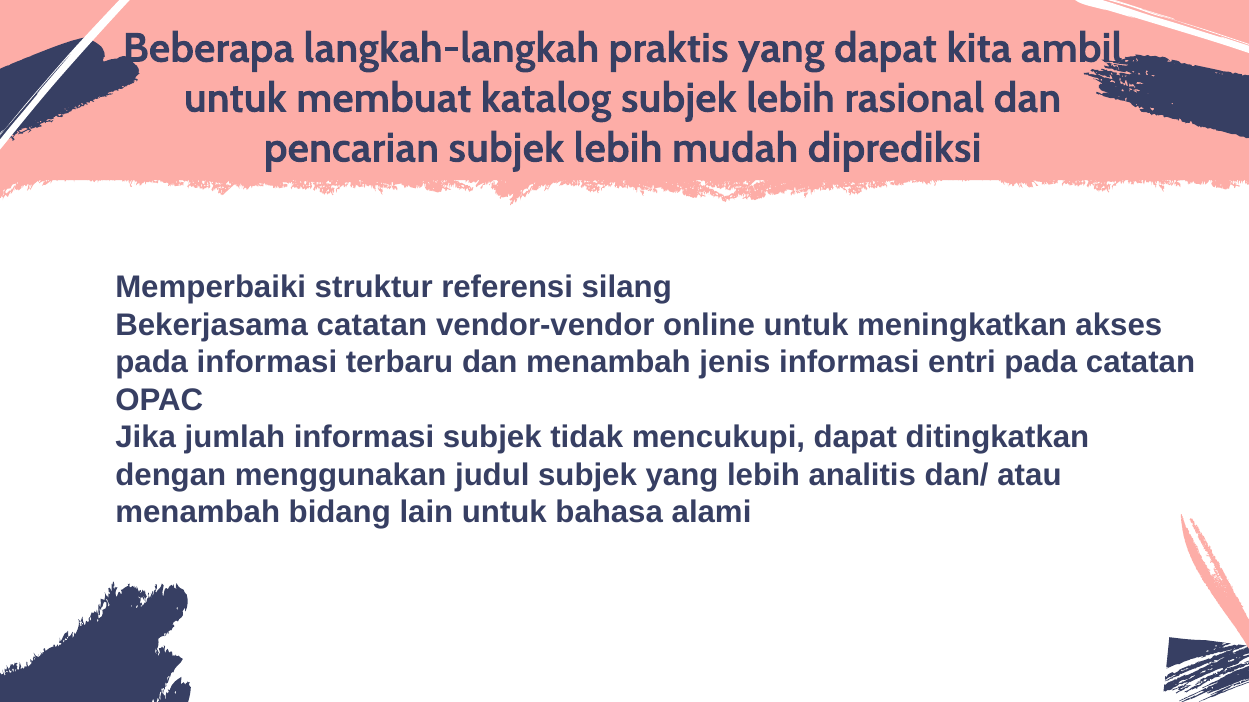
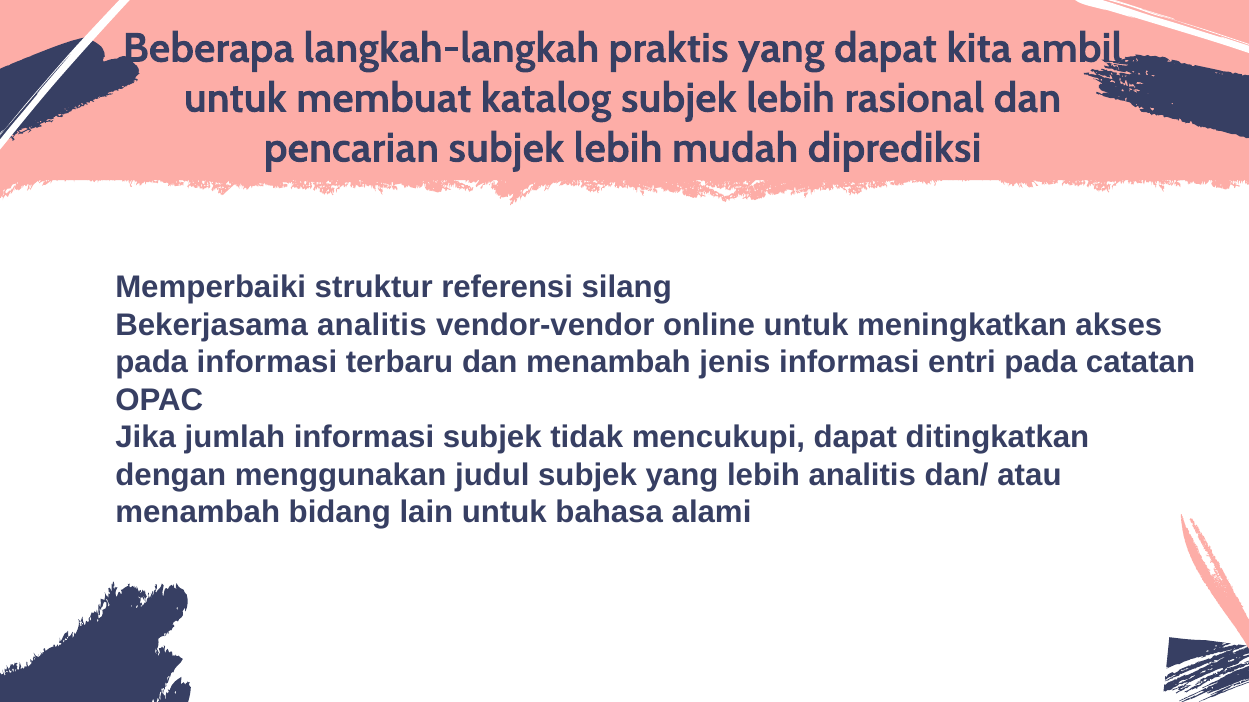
catatan: catatan -> analitis (372, 325)
